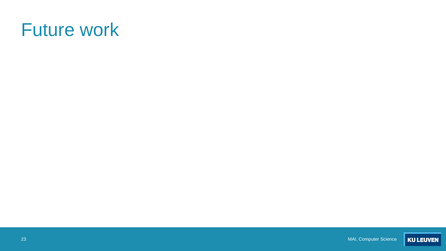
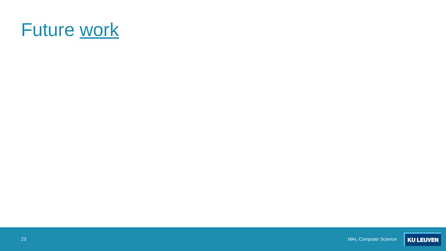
work underline: none -> present (99, 30)
